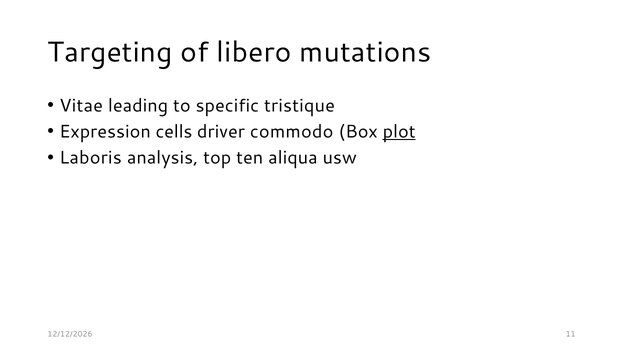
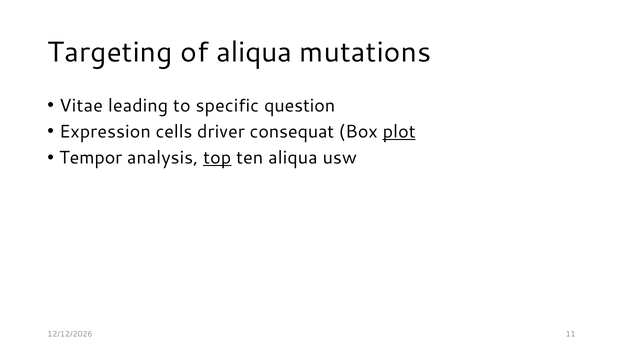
of libero: libero -> aliqua (254, 52)
tristique: tristique -> question (300, 105)
commodo: commodo -> consequat (292, 131)
Laboris: Laboris -> Tempor (91, 158)
top underline: none -> present (217, 158)
